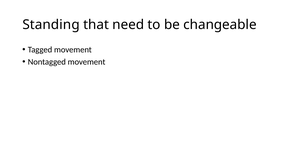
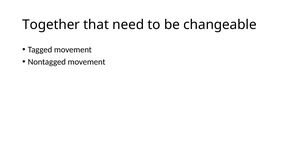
Standing: Standing -> Together (51, 25)
